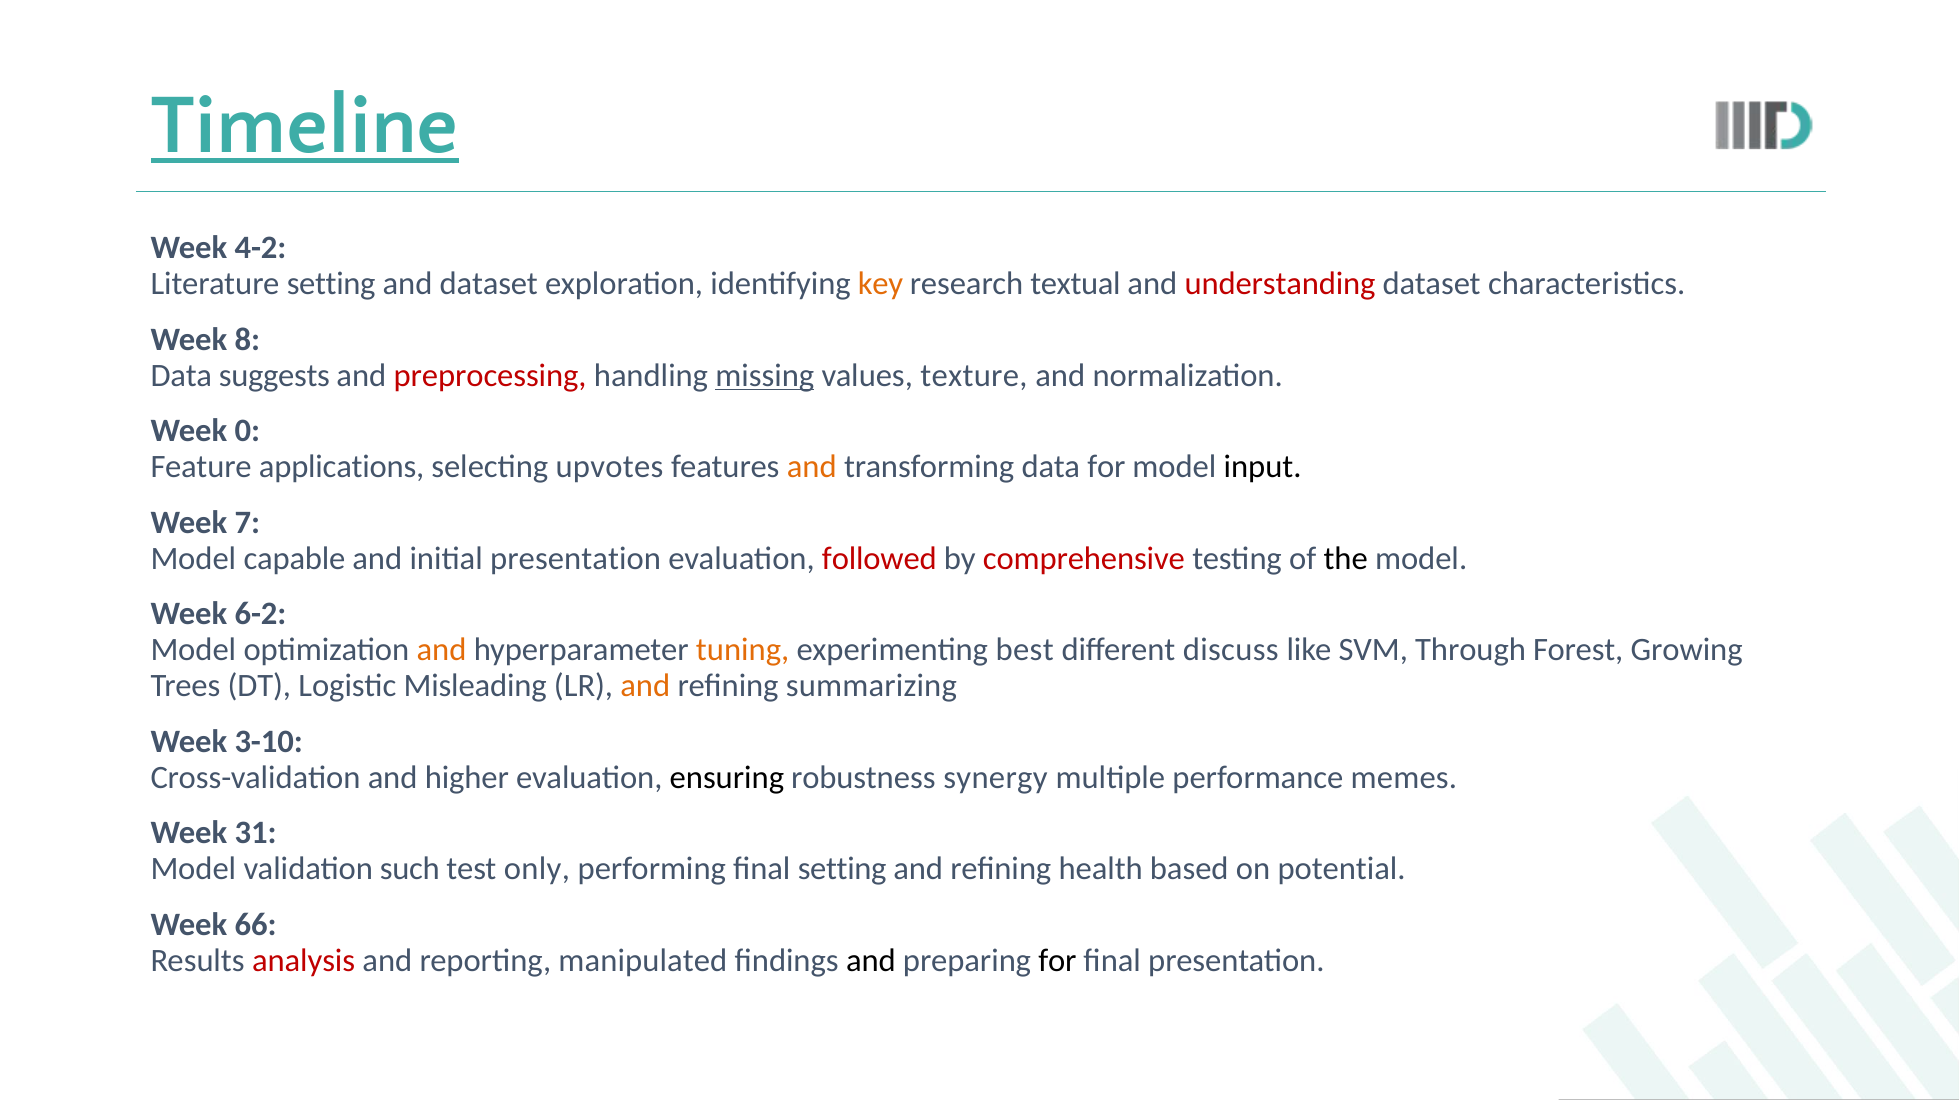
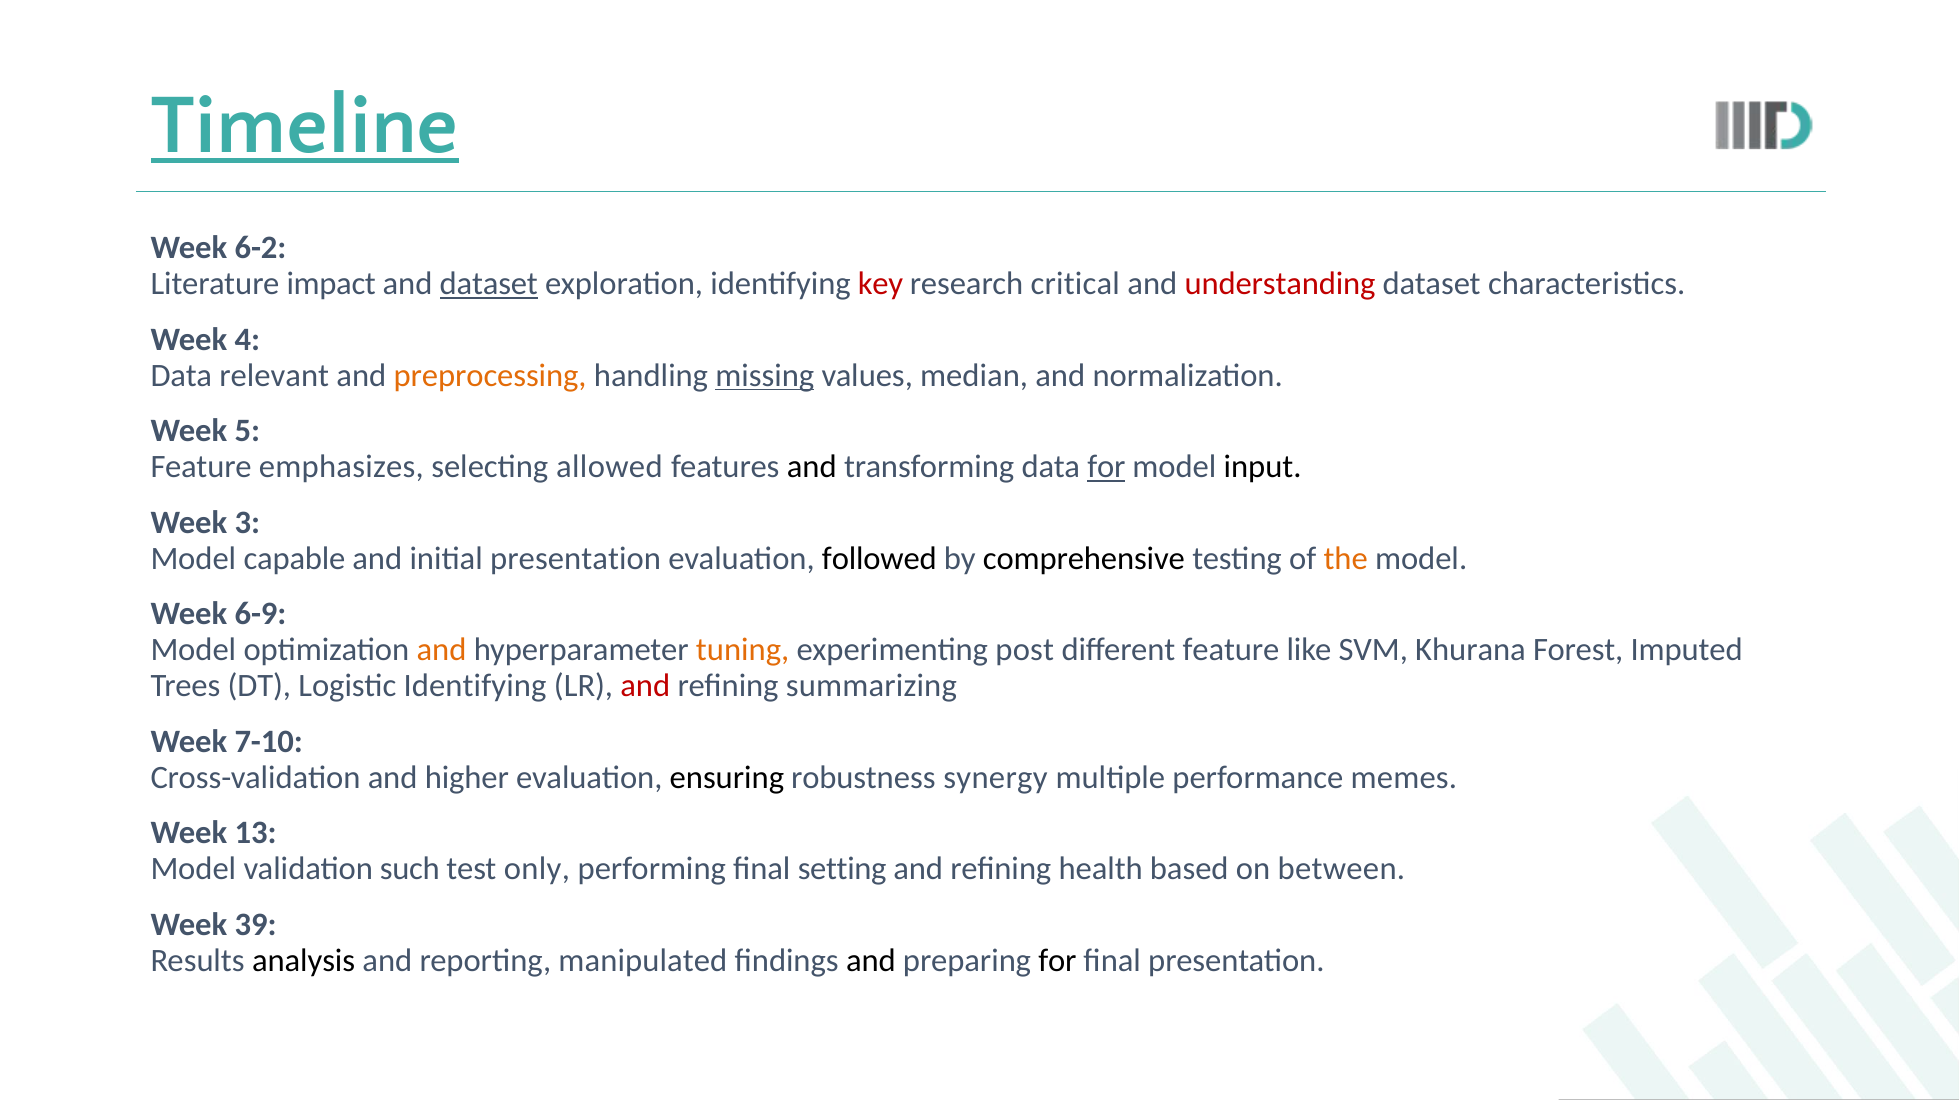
4-2: 4-2 -> 6-2 (260, 248)
Literature setting: setting -> impact (331, 284)
dataset underline: none -> present (489, 284)
key colour: orange -> red (881, 284)
textual: textual -> critical (1075, 284)
8: 8 -> 4 (247, 340)
suggests: suggests -> relevant (274, 376)
preprocessing colour: red -> orange (490, 376)
texture: texture -> median (974, 376)
0: 0 -> 5 (247, 431)
applications: applications -> emphasizes (341, 467)
upvotes: upvotes -> allowed (609, 467)
and colour: orange -> black (812, 467)
for underline: none -> present (1106, 467)
7: 7 -> 3 (247, 523)
followed colour: red -> black (879, 559)
comprehensive colour: red -> black (1084, 559)
the colour: black -> orange (1346, 559)
6-2: 6-2 -> 6-9 (260, 614)
best: best -> post (1025, 650)
different discuss: discuss -> feature (1231, 650)
Through: Through -> Khurana (1471, 650)
Growing: Growing -> Imputed (1687, 650)
Logistic Misleading: Misleading -> Identifying (475, 686)
and colour: orange -> red (645, 686)
3-10: 3-10 -> 7-10 (269, 742)
31: 31 -> 13 (256, 833)
potential: potential -> between (1341, 869)
66: 66 -> 39 (256, 925)
analysis colour: red -> black (304, 961)
